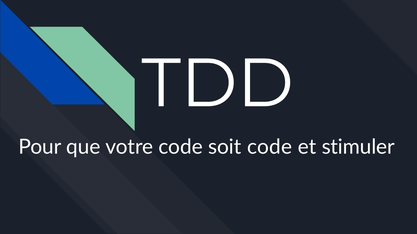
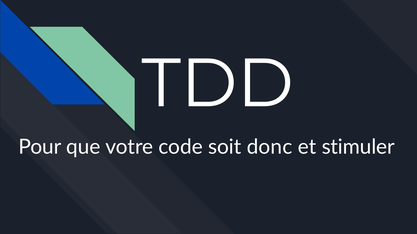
soit code: code -> donc (270, 147)
